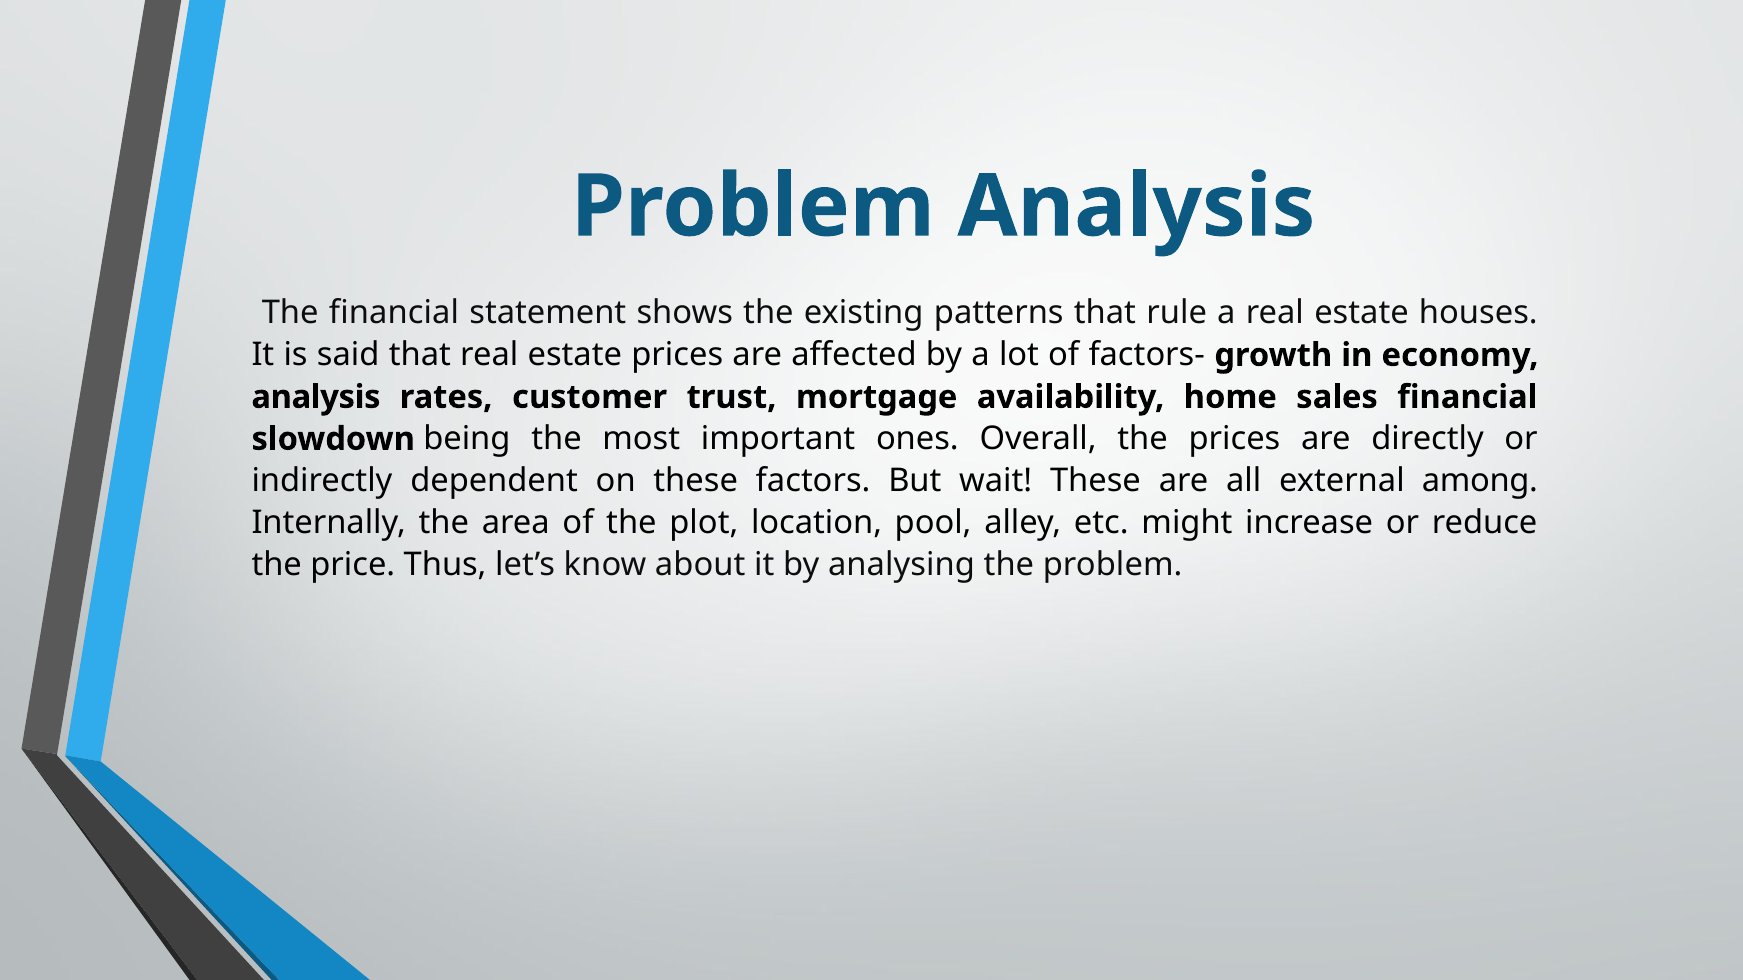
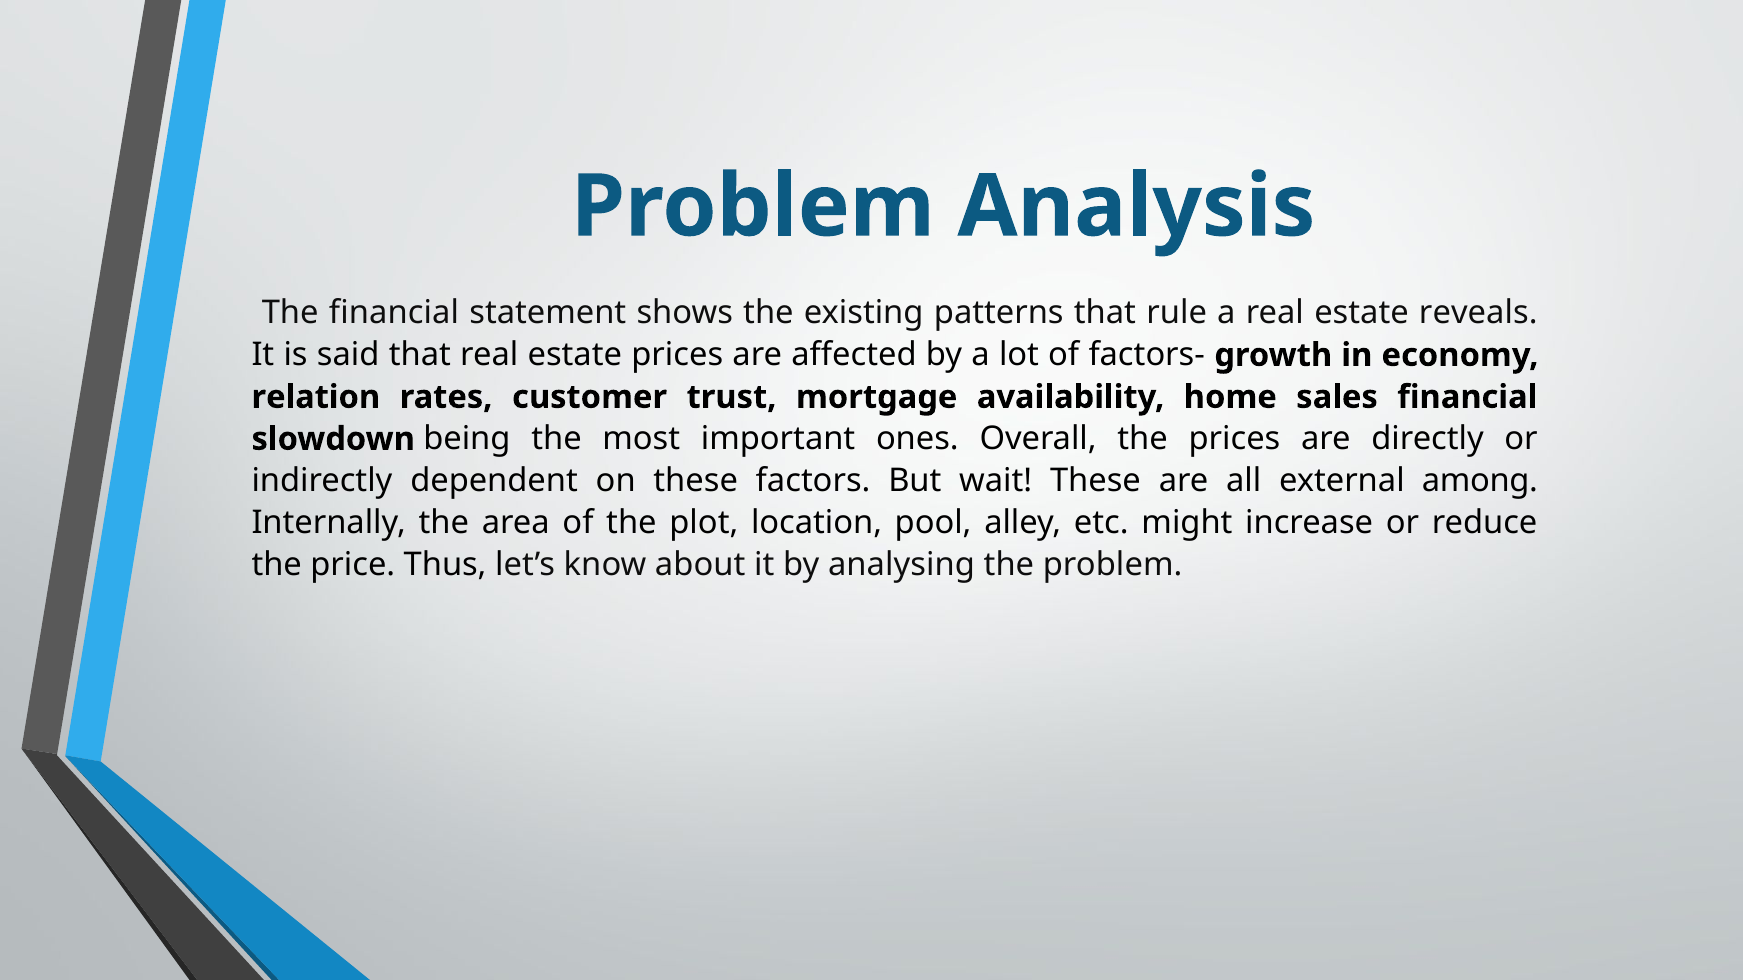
houses: houses -> reveals (1478, 313)
analysis: analysis -> relation (316, 397)
